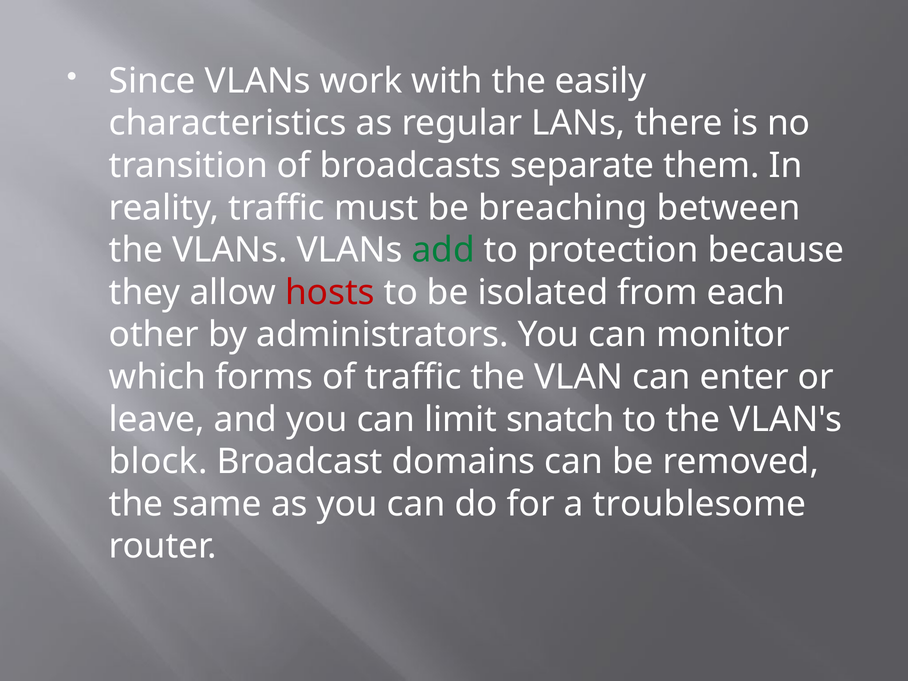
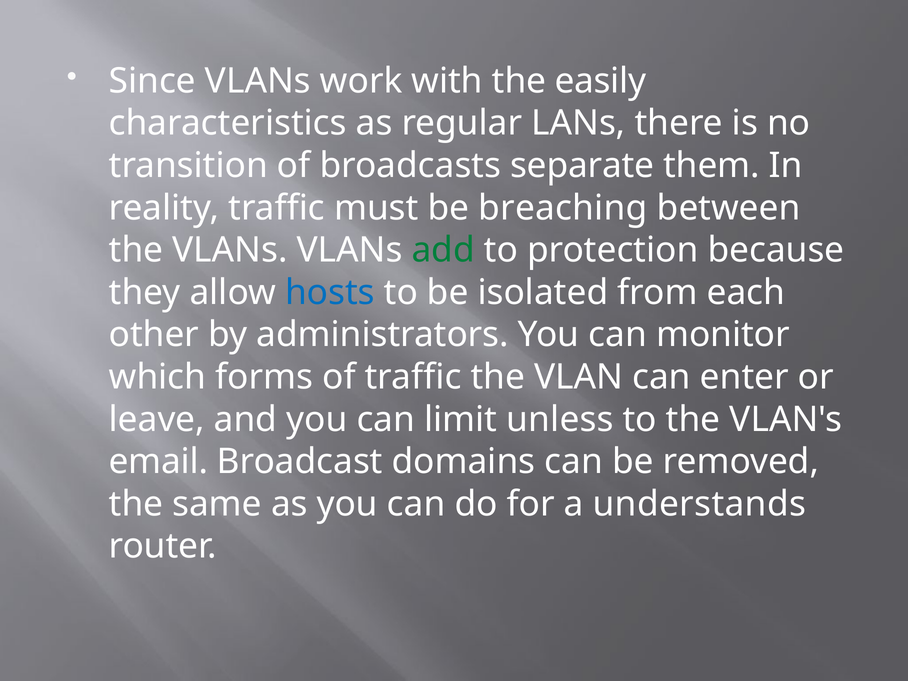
hosts colour: red -> blue (330, 292)
snatch: snatch -> unless (560, 419)
block: block -> email (158, 462)
troublesome: troublesome -> understands (699, 504)
